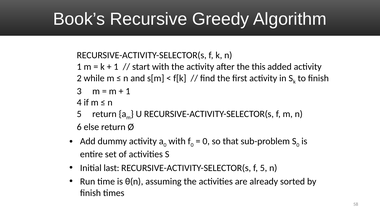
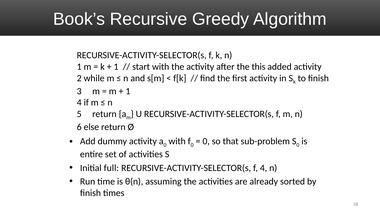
last: last -> full (111, 168)
f 5: 5 -> 4 (264, 168)
